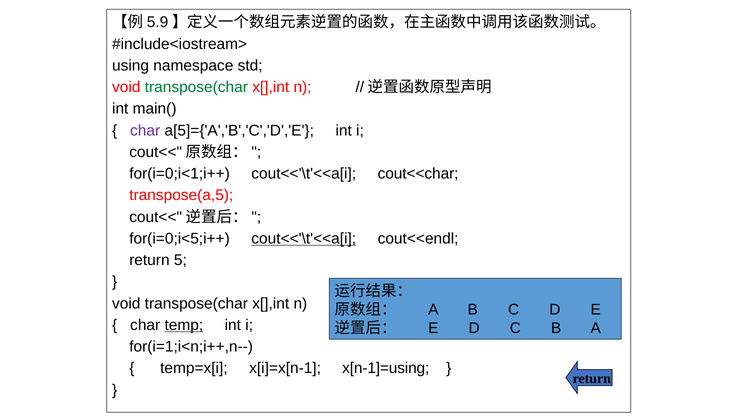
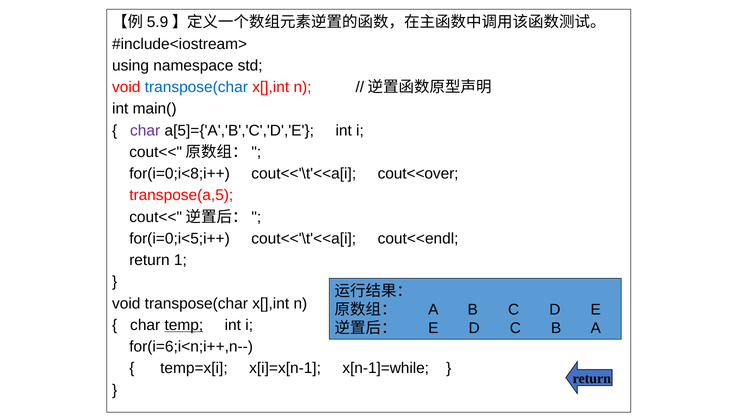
transpose(char colour: green -> blue (196, 87)
for(i=0;i<1;i++: for(i=0;i<1;i++ -> for(i=0;i<8;i++ (180, 174)
cout<<char: cout<<char -> cout<<over (418, 174)
cout<<'\t'<<a[i underline: present -> none (304, 239)
5: 5 -> 1 (180, 260)
for(i=1;i<n;i++,n--: for(i=1;i<n;i++,n-- -> for(i=6;i<n;i++,n-- (191, 347)
x[n-1]=using: x[n-1]=using -> x[n-1]=while (386, 369)
